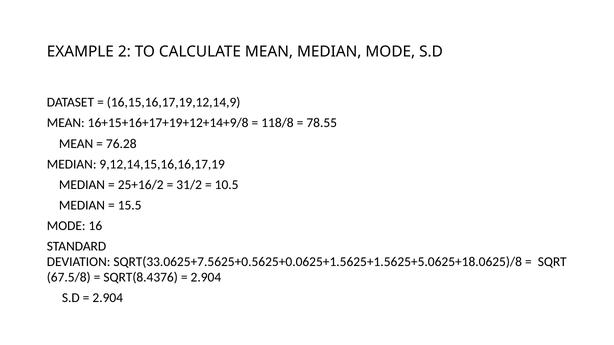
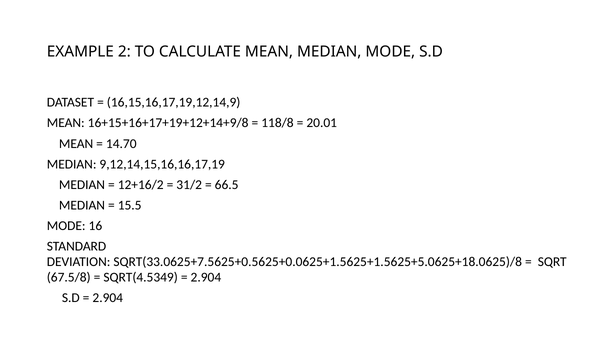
78.55: 78.55 -> 20.01 (322, 123)
76.28: 76.28 -> 14.70 (121, 144)
25+16/2: 25+16/2 -> 12+16/2 (141, 185)
10.5: 10.5 -> 66.5 (227, 185)
SQRT(8.4376: SQRT(8.4376 -> SQRT(4.5349 (141, 278)
